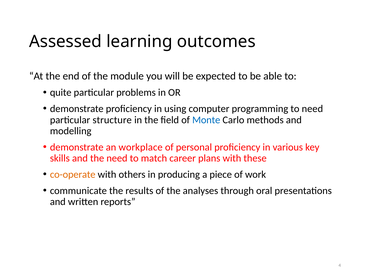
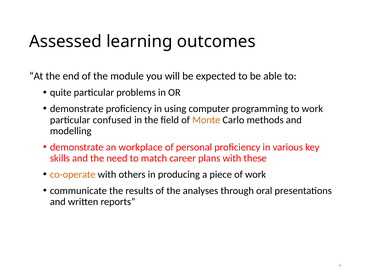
to need: need -> work (312, 109)
structure: structure -> confused (112, 120)
Monte colour: blue -> orange (206, 120)
